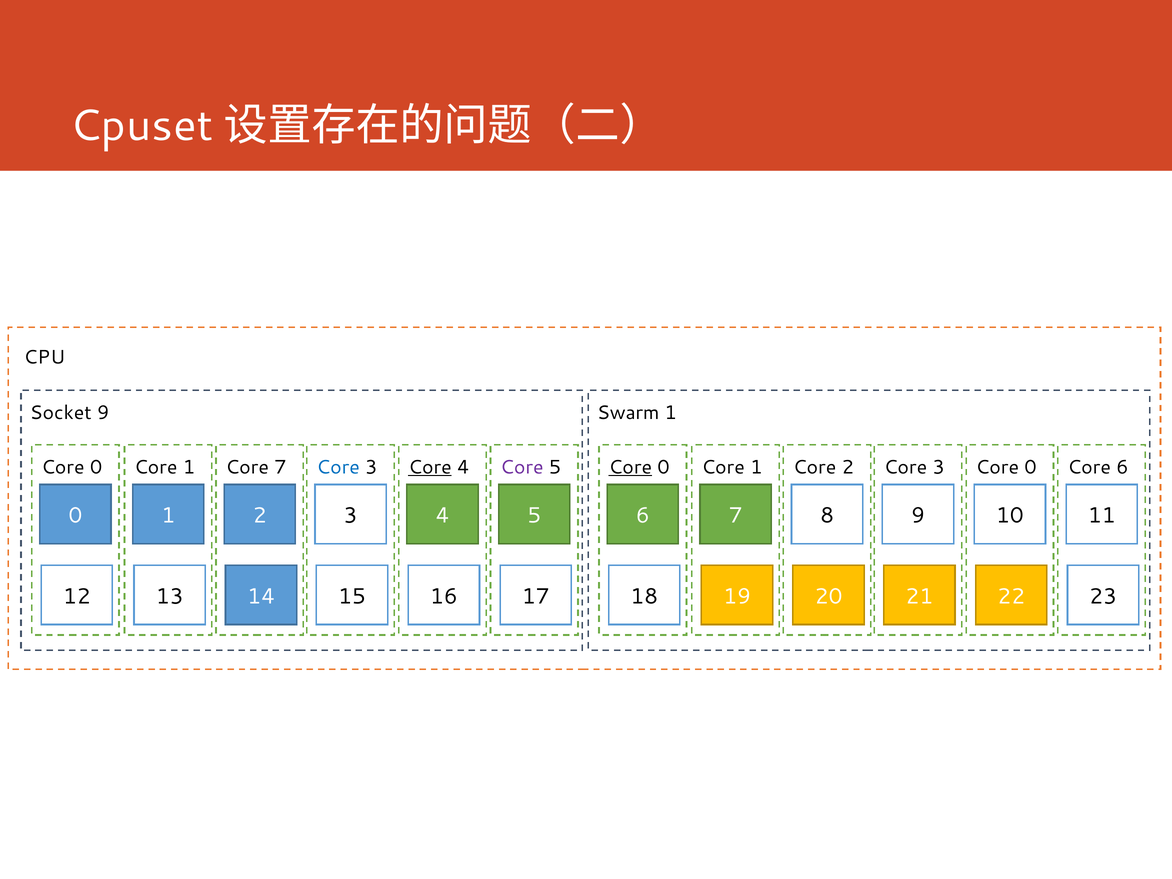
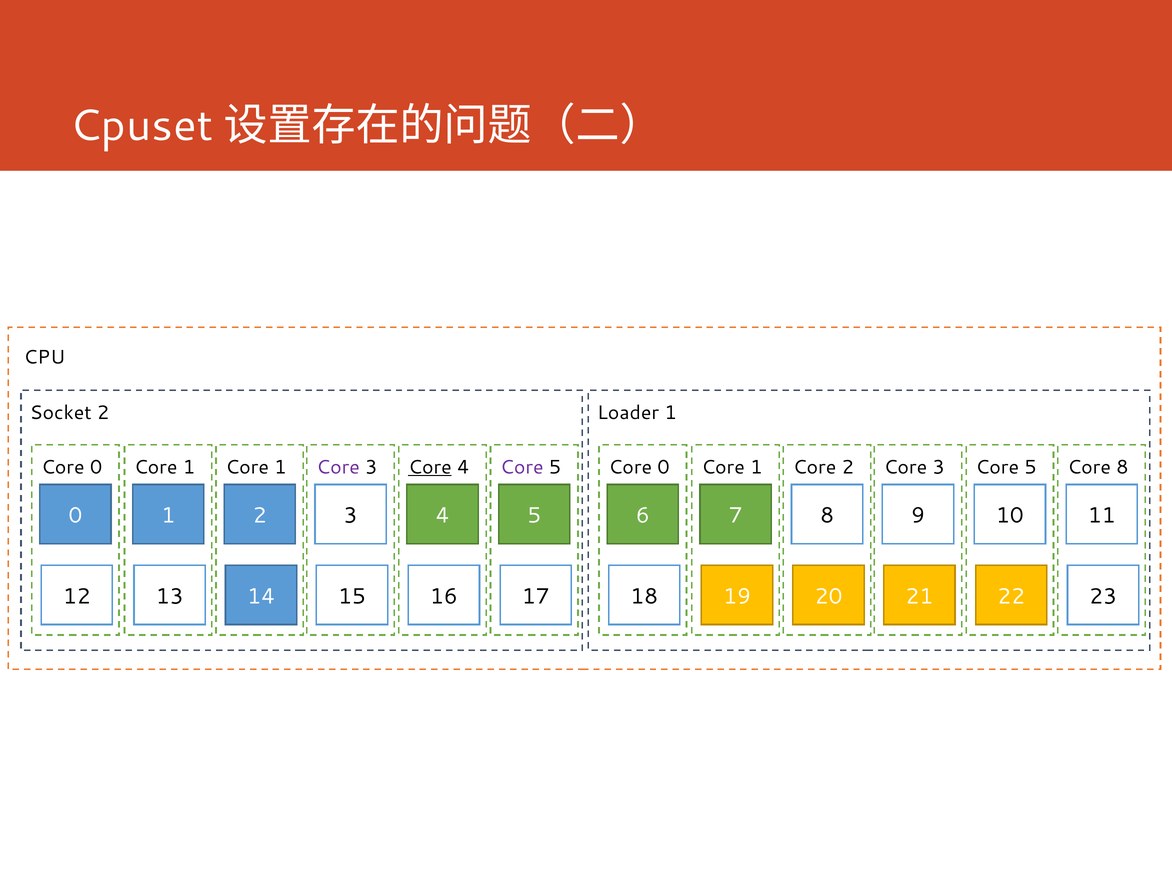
Socket 9: 9 -> 2 (103, 413)
Swarm: Swarm -> Loader (628, 413)
7: 7 -> 1 (280, 467)
Core colour: blue -> purple (338, 467)
Core underline: present -> none (630, 467)
0: 0 -> 5 (1031, 467)
Core 6: 6 -> 8 (1122, 467)
